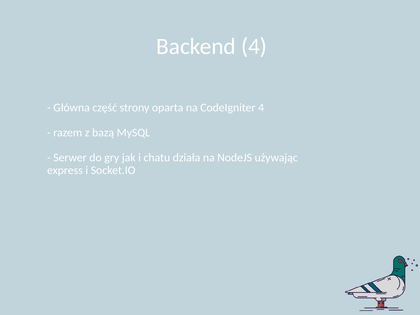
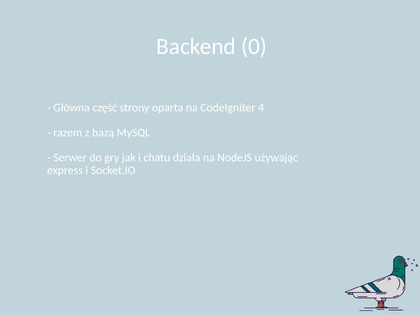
Backend 4: 4 -> 0 (254, 46)
